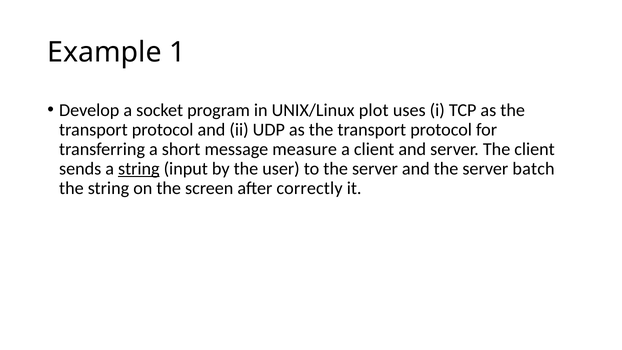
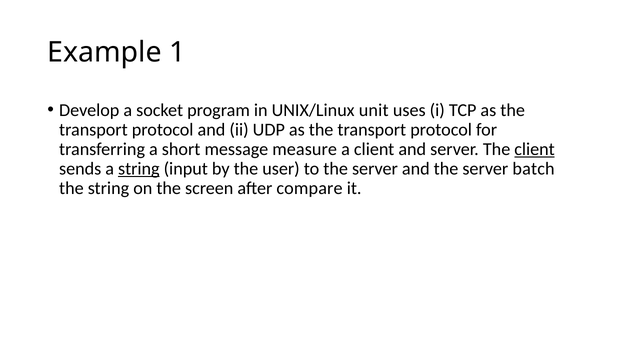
plot: plot -> unit (374, 110)
client underline: none -> present (535, 149)
correctly: correctly -> compare (310, 188)
